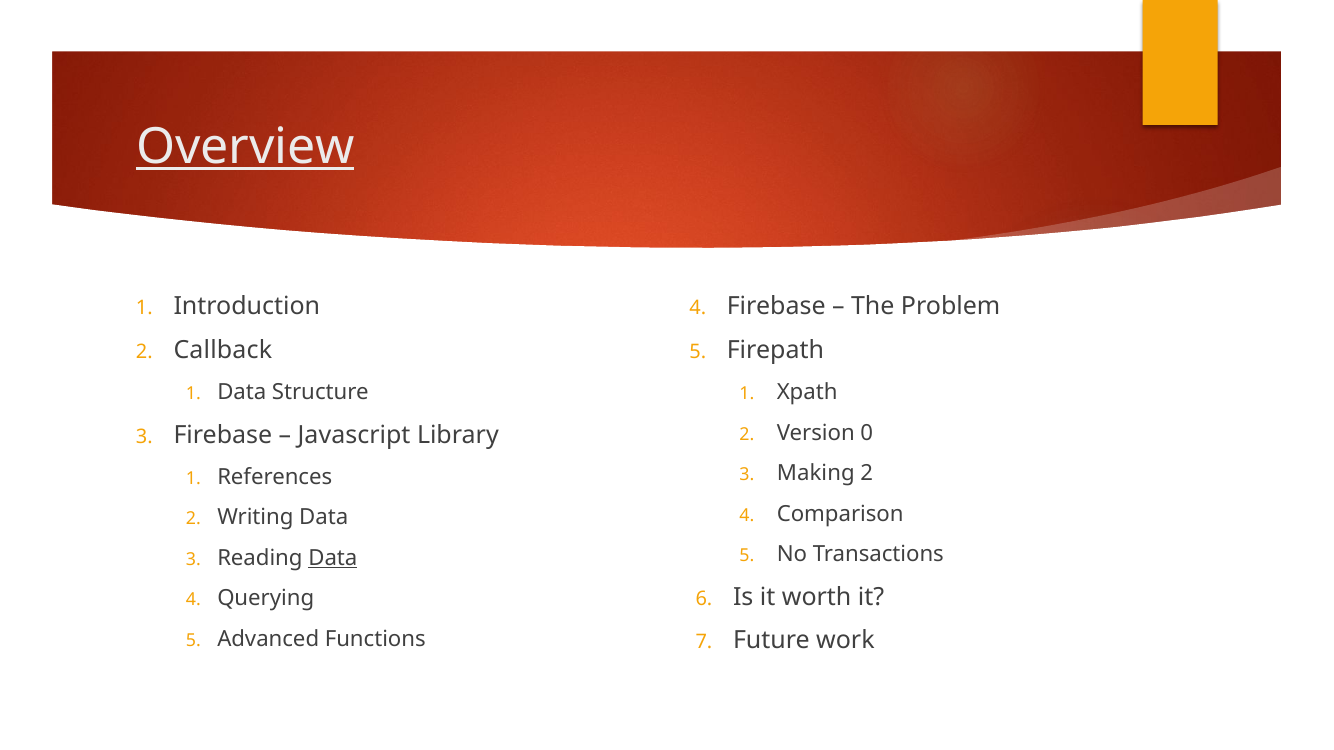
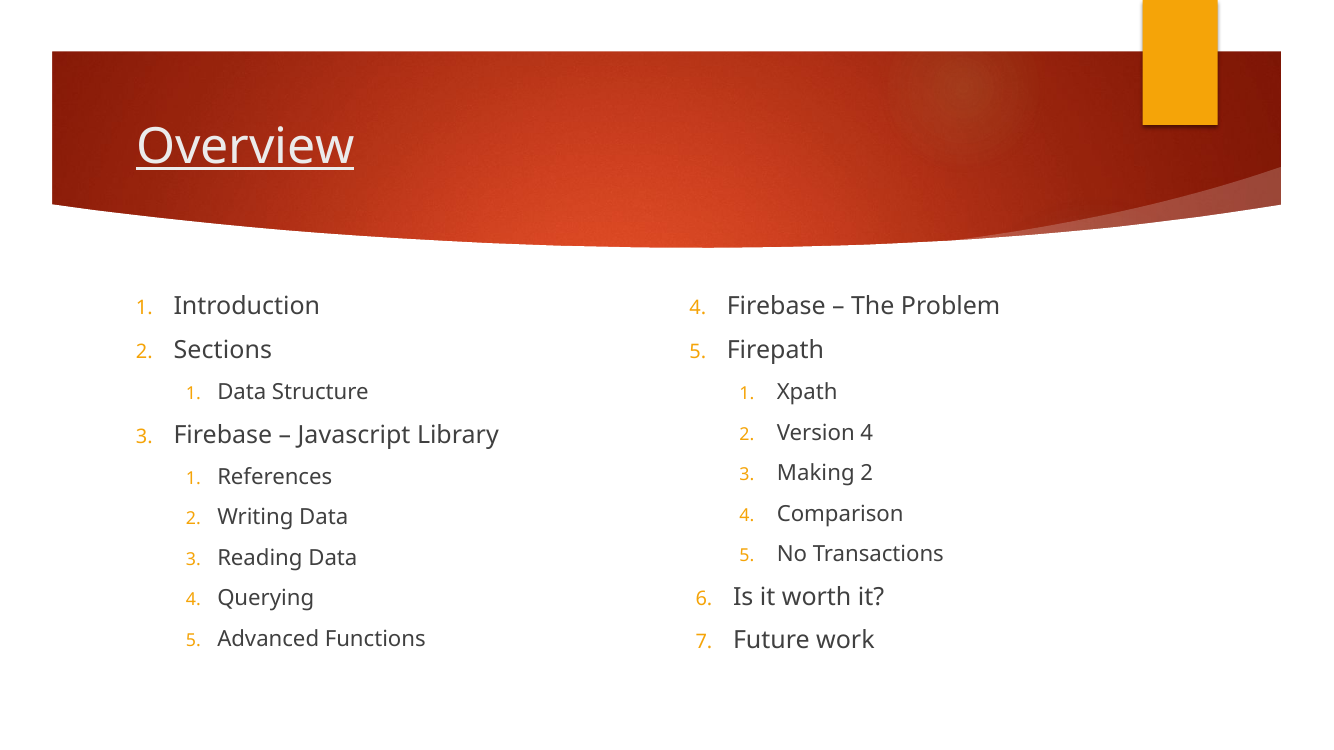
Callback: Callback -> Sections (223, 351)
Version 0: 0 -> 4 (867, 433)
Data underline: present -> none (333, 558)
